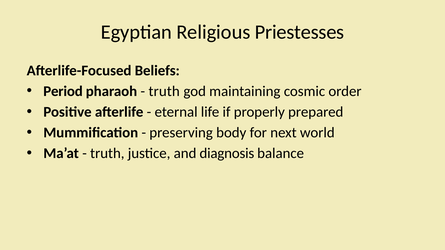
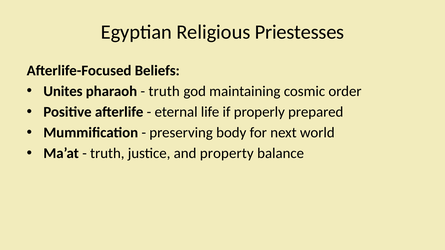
Period: Period -> Unites (63, 91)
diagnosis: diagnosis -> property (227, 154)
